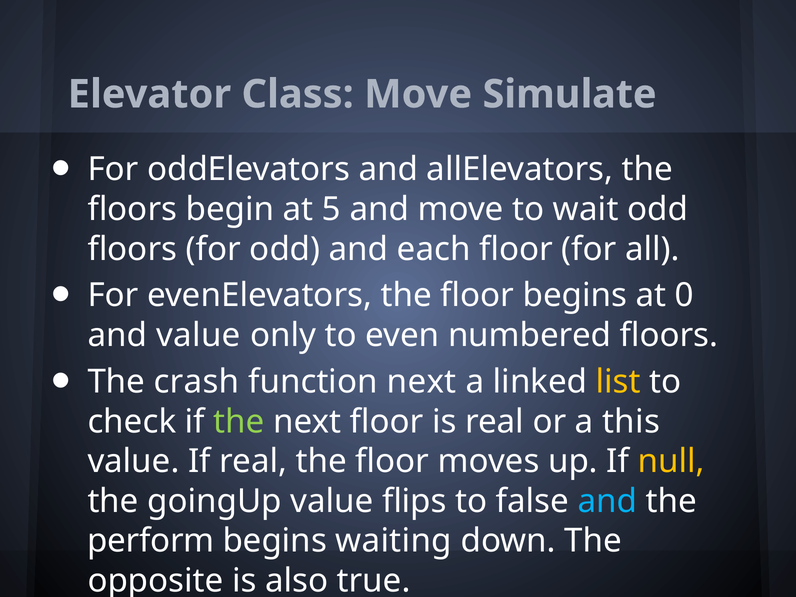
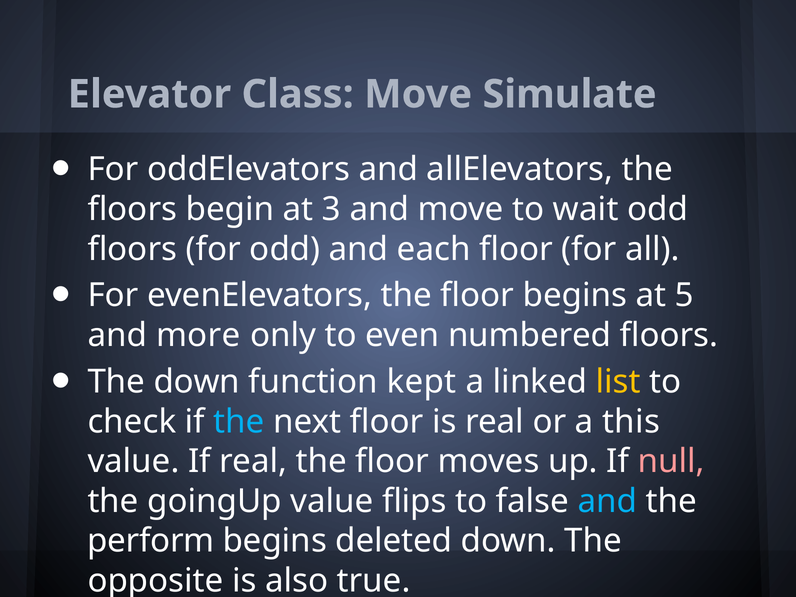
5: 5 -> 3 (331, 209)
0: 0 -> 5 (684, 296)
and value: value -> more (198, 335)
The crash: crash -> down (197, 382)
function next: next -> kept (422, 382)
the colour: light green -> light blue (239, 422)
null colour: yellow -> pink (671, 461)
waiting: waiting -> deleted (394, 541)
